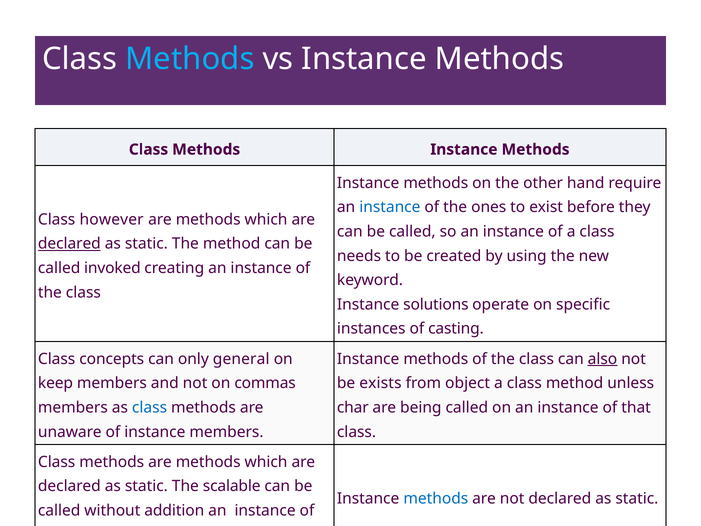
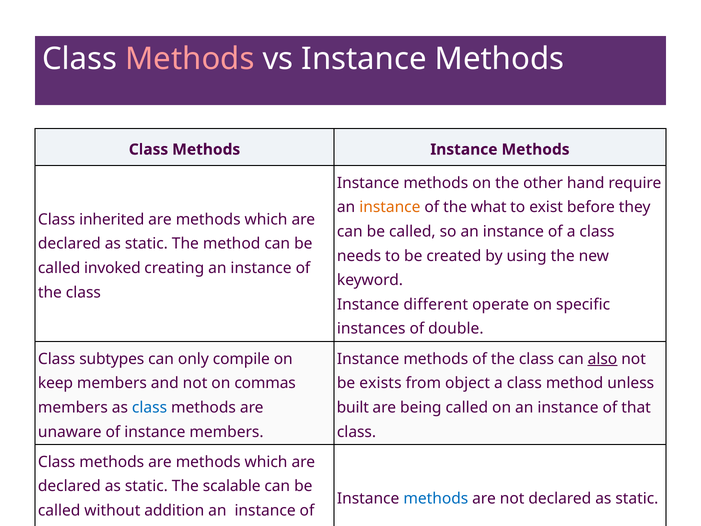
Methods colour: light blue -> pink (190, 59)
instance colour: blue -> orange (390, 207)
ones: ones -> what (489, 207)
however: however -> inherited (112, 219)
declared underline: present -> none (69, 244)
solutions: solutions -> different (436, 304)
casting: casting -> double (456, 329)
concepts: concepts -> subtypes (112, 359)
general: general -> compile (241, 359)
char: char -> built (353, 407)
